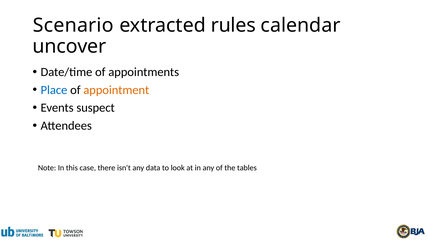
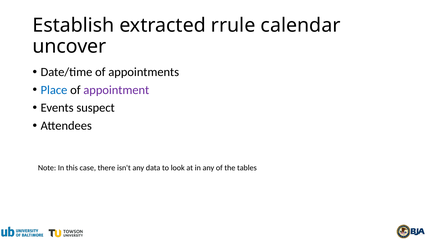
Scenario: Scenario -> Establish (73, 25)
rules: rules -> rrule (233, 25)
appointment colour: orange -> purple (116, 90)
